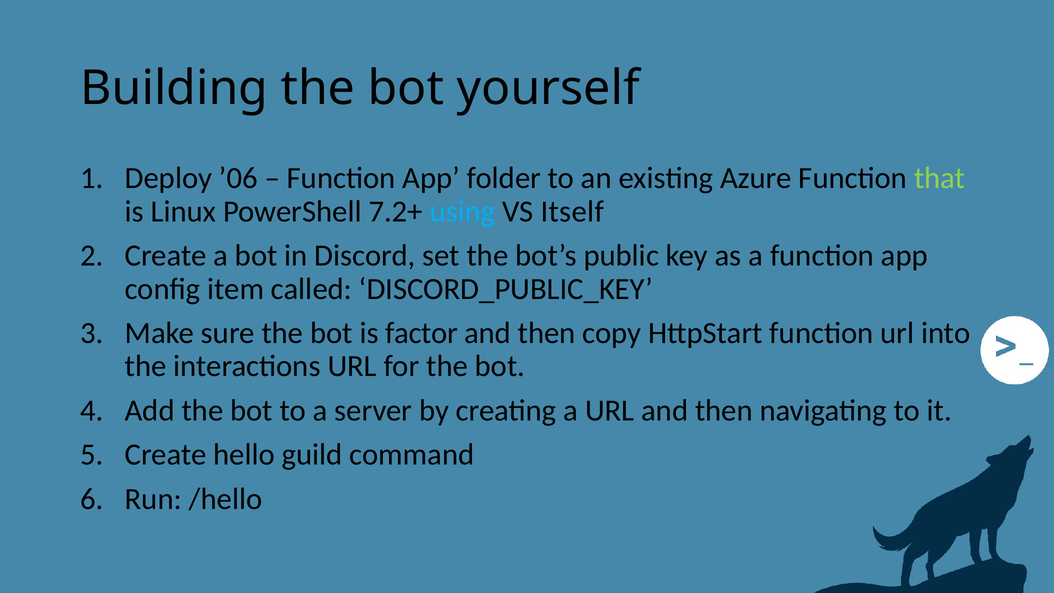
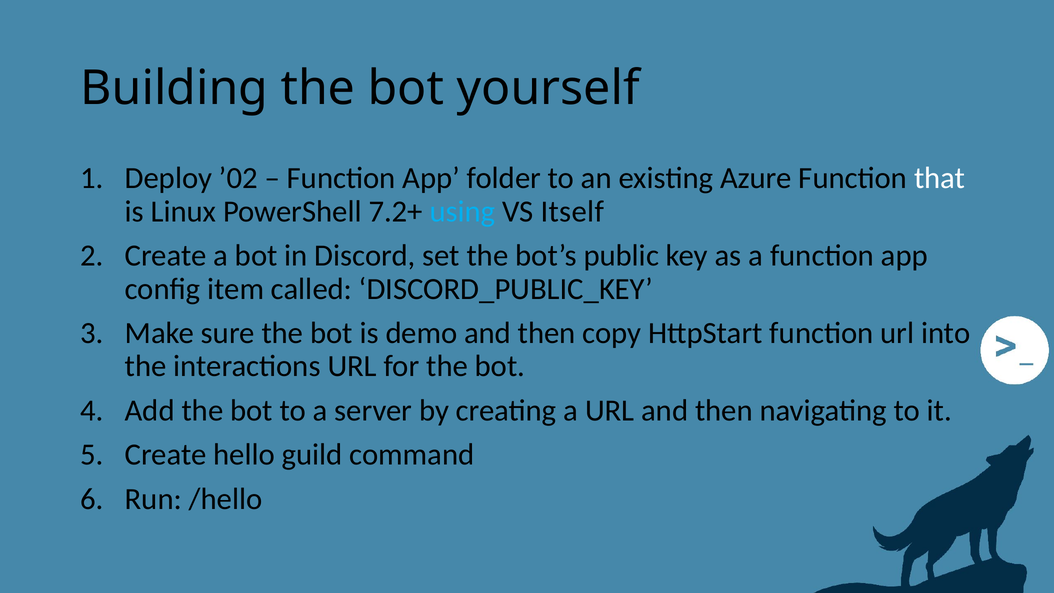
’06: ’06 -> ’02 (238, 178)
that colour: light green -> white (940, 178)
factor: factor -> demo (421, 333)
